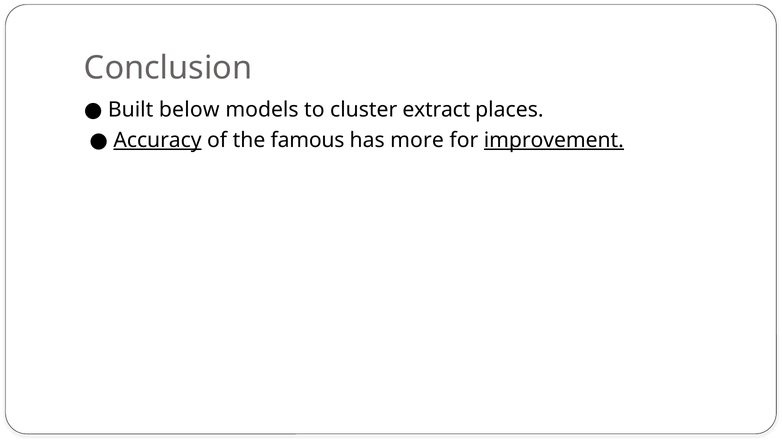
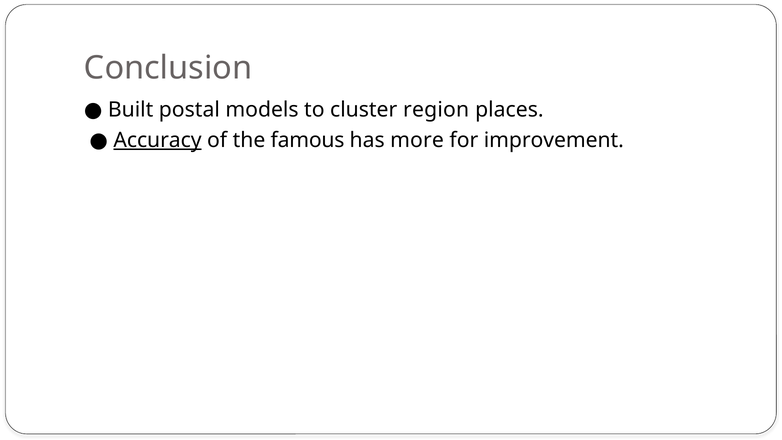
below: below -> postal (189, 110)
extract: extract -> region (436, 110)
improvement underline: present -> none (554, 140)
